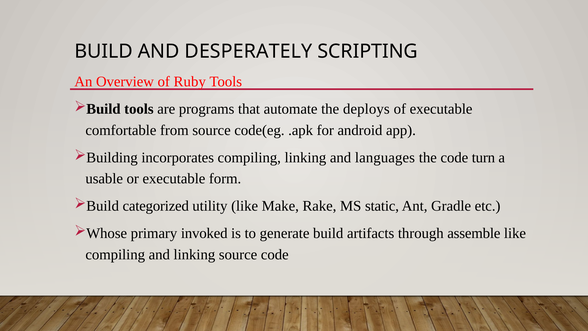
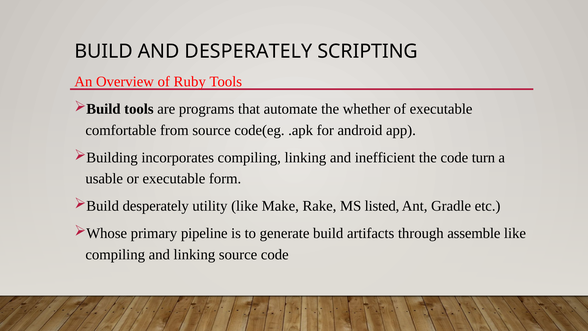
deploys: deploys -> whether (366, 109)
languages: languages -> inefficient (385, 157)
categorized: categorized -> desperately (156, 206)
static: static -> listed (382, 206)
invoked: invoked -> pipeline (204, 233)
